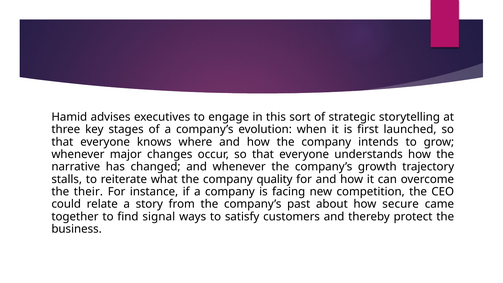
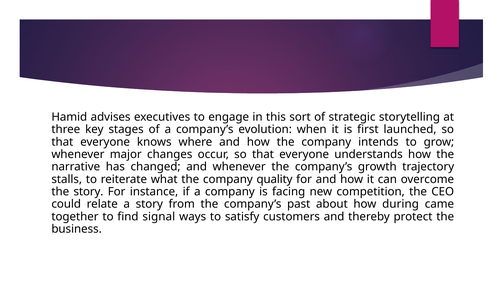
the their: their -> story (88, 192)
secure: secure -> during (401, 204)
